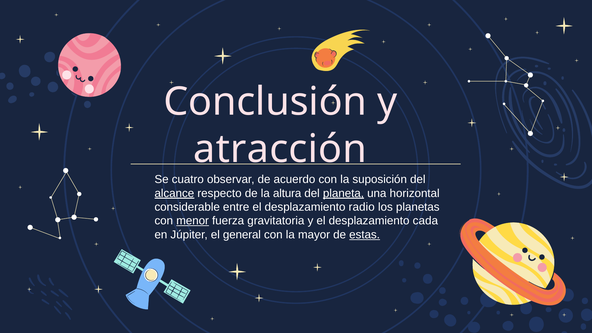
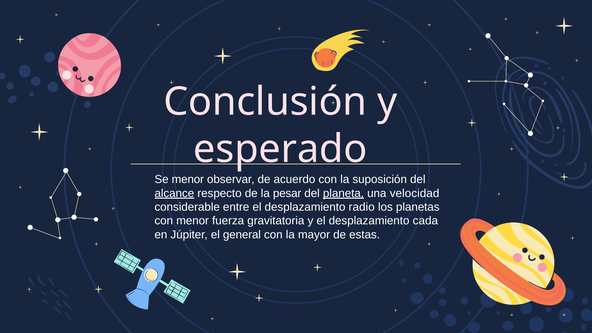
atracción: atracción -> esperado (280, 149)
Se cuatro: cuatro -> menor (188, 179)
altura: altura -> pesar (287, 193)
horizontal: horizontal -> velocidad (415, 193)
menor underline: present -> none (193, 221)
estas underline: present -> none (365, 235)
